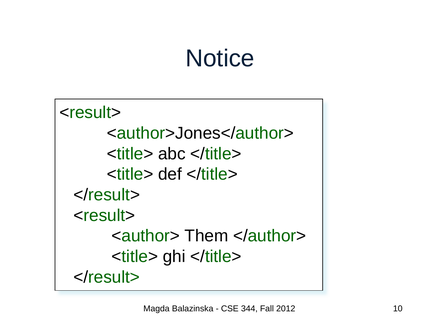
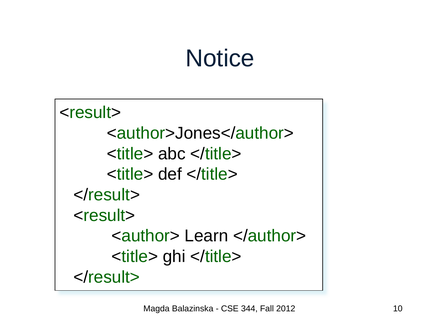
Them: Them -> Learn (206, 236)
